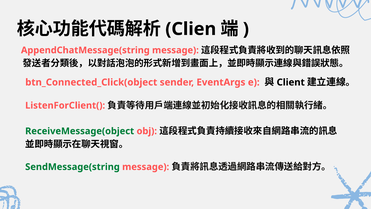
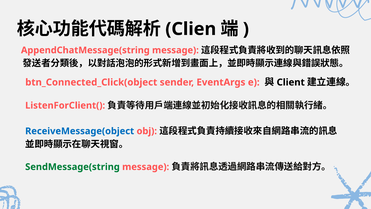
ReceiveMessage(object colour: green -> blue (80, 131)
